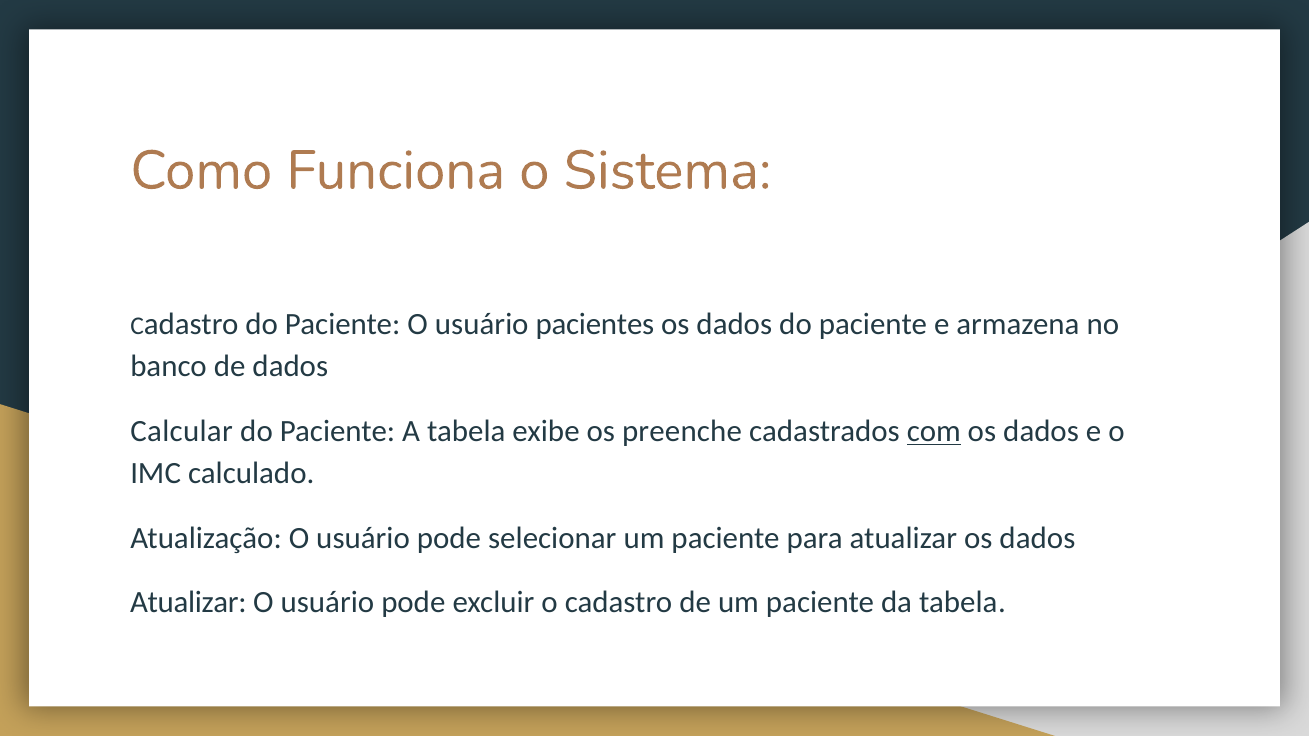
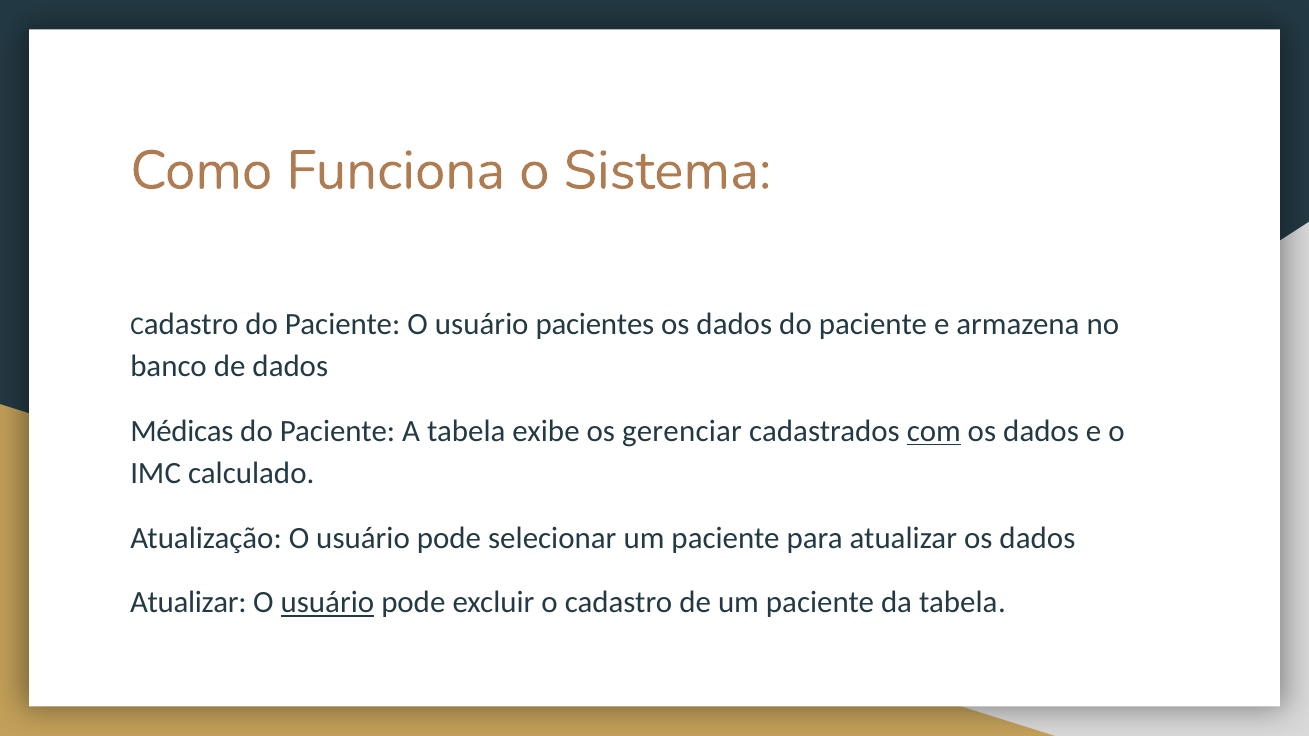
Calcular: Calcular -> Médicas (182, 431)
preenche: preenche -> gerenciar (682, 431)
usuário underline: none -> present (327, 603)
